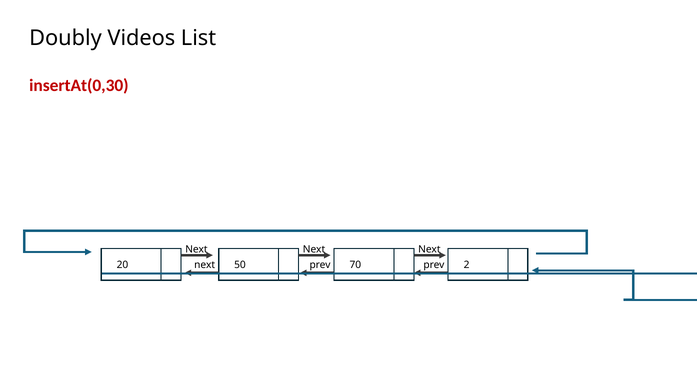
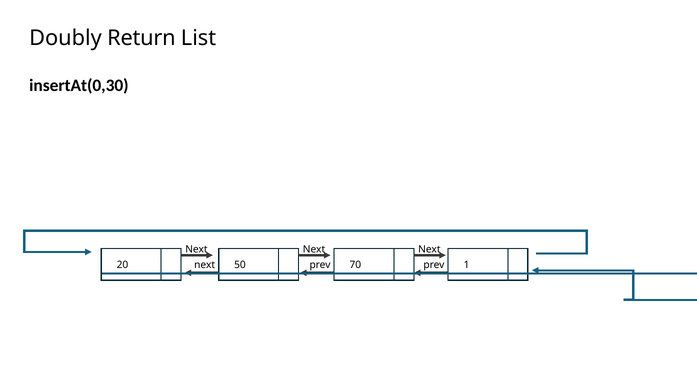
Videos: Videos -> Return (141, 38)
insertAt(0,30 colour: red -> black (79, 86)
2: 2 -> 1 (467, 265)
